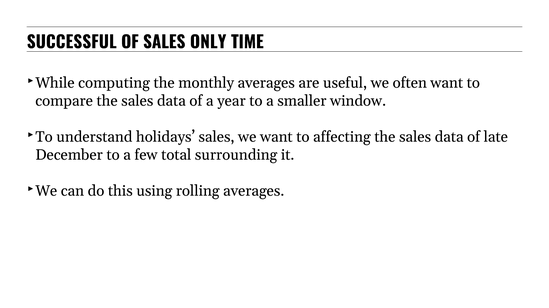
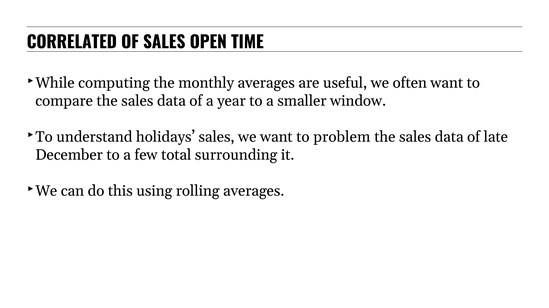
SUCCESSFUL: SUCCESSFUL -> CORRELATED (72, 43)
ONLY: ONLY -> OPEN (208, 43)
affecting: affecting -> problem (342, 137)
